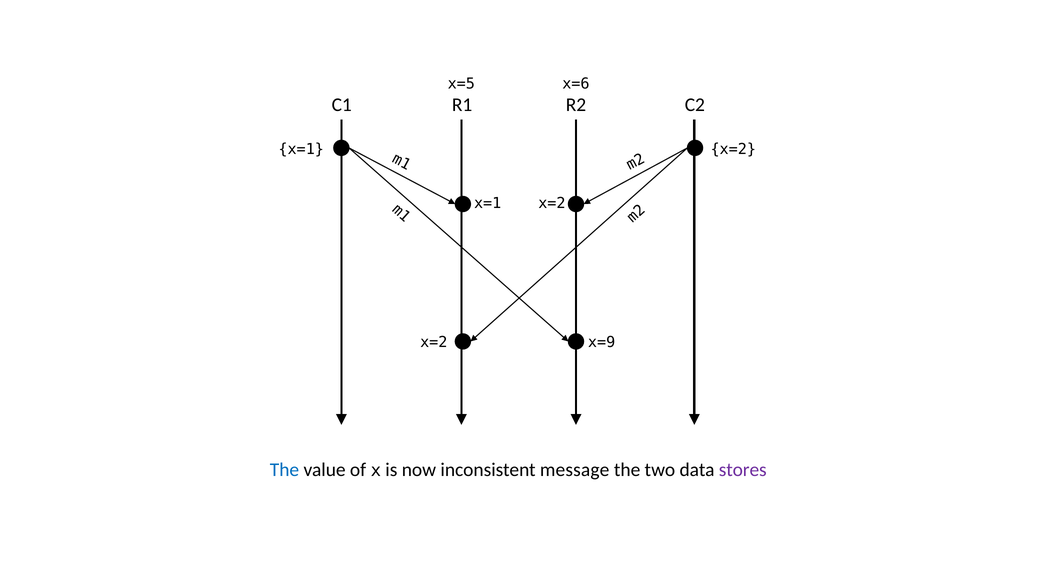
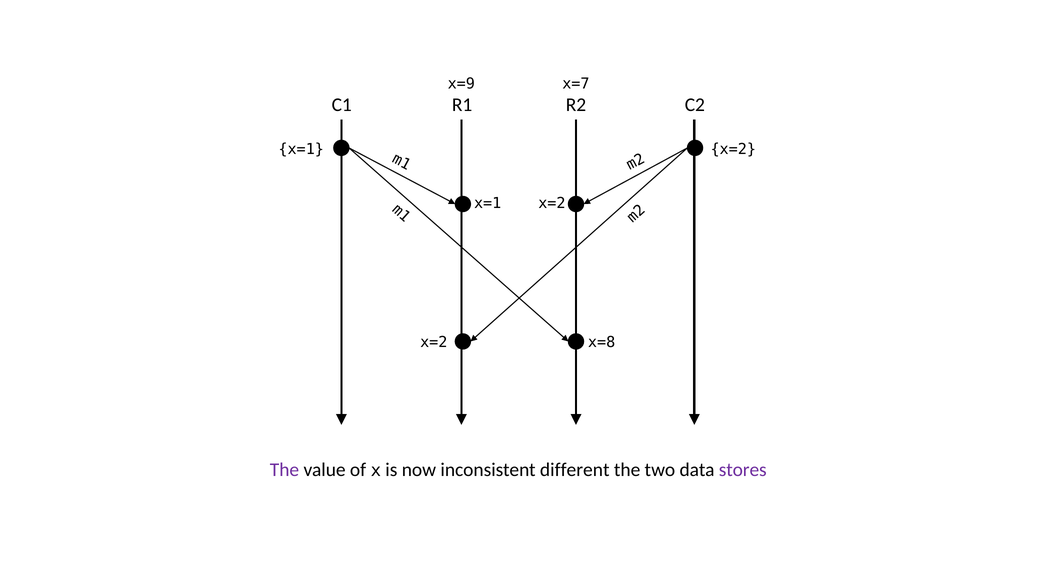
x=5: x=5 -> x=9 (461, 84)
x=6: x=6 -> x=7 (576, 84)
x=9: x=9 -> x=8 (602, 343)
The colour: blue -> purple (284, 470)
message: message -> different (575, 470)
